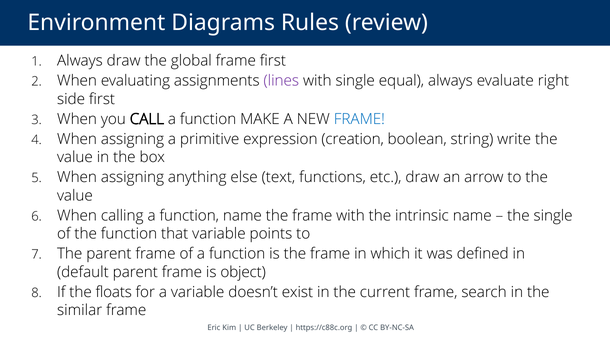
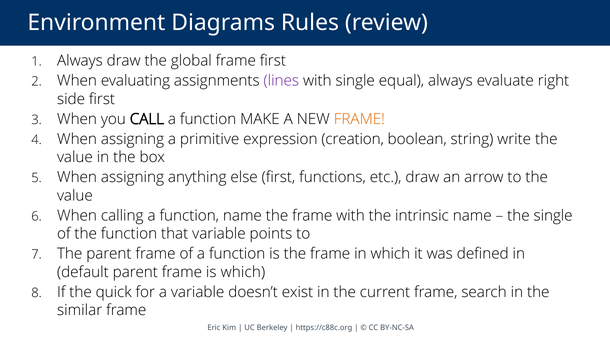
FRAME colour: blue -> orange (359, 119)
else text: text -> first (278, 177)
is object: object -> which (243, 272)
floats: floats -> quick (114, 292)
